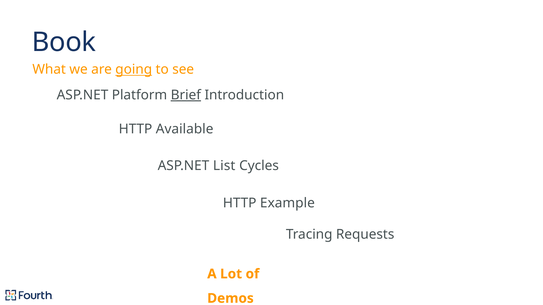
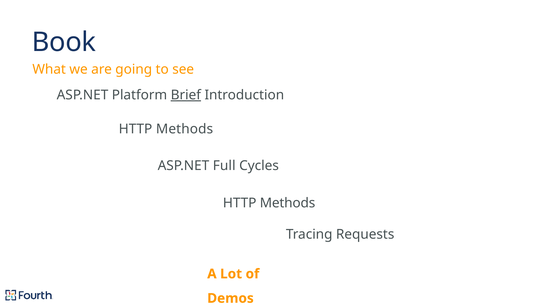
going underline: present -> none (134, 70)
Available: Available -> Methods (185, 129)
List: List -> Full (224, 166)
Example: Example -> Methods (288, 203)
